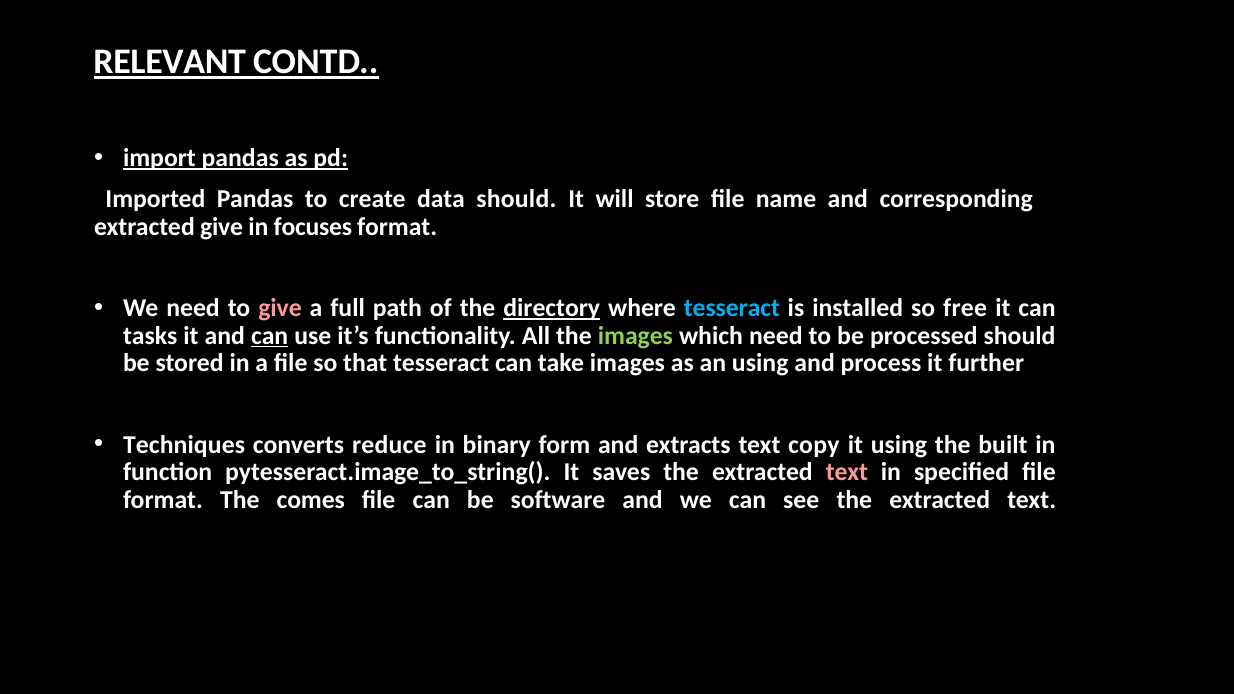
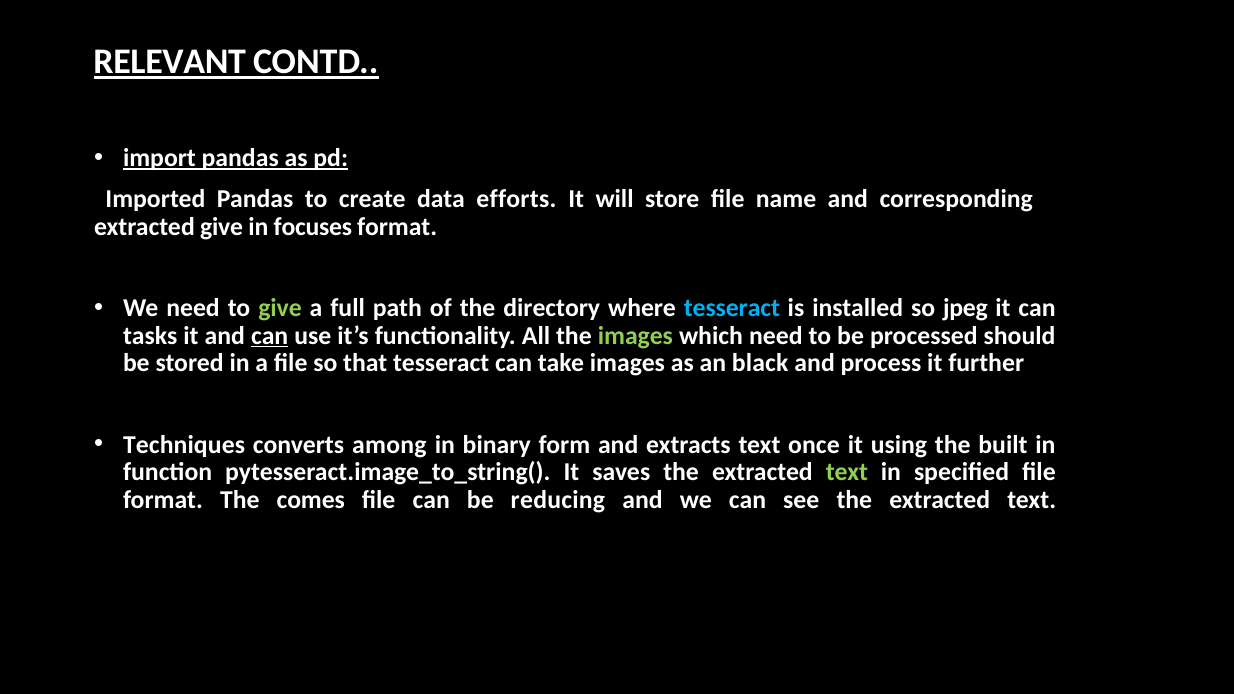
data should: should -> efforts (516, 199)
give colour: pink -> light green (280, 308)
directory underline: present -> none (552, 308)
free: free -> jpeg (965, 308)
an using: using -> black (760, 363)
reduce: reduce -> among (389, 445)
copy: copy -> once (814, 445)
text colour: pink -> light green (847, 472)
software: software -> reducing (558, 500)
